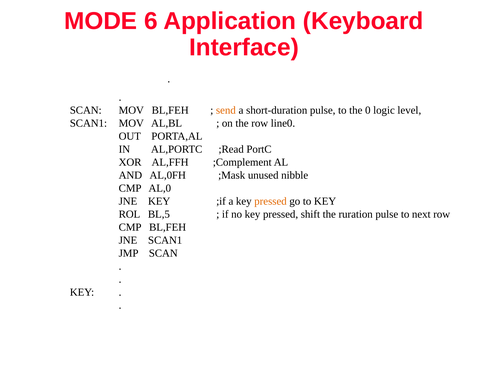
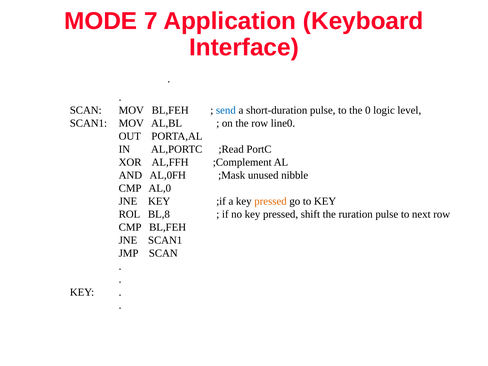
6: 6 -> 7 (151, 21)
send colour: orange -> blue (226, 110)
BL,5: BL,5 -> BL,8 (159, 214)
